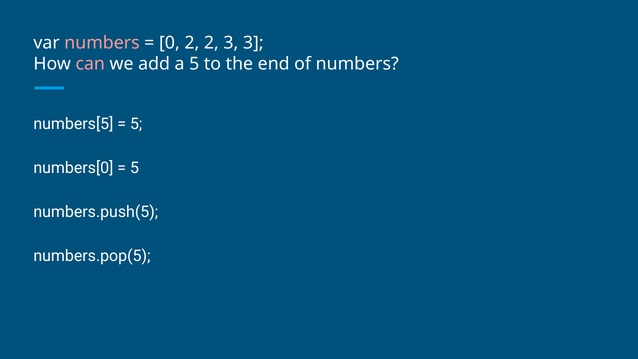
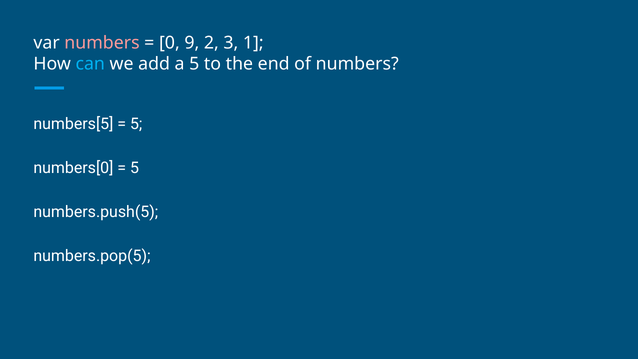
0 2: 2 -> 9 (192, 43)
3 3: 3 -> 1 (253, 43)
can colour: pink -> light blue (90, 64)
